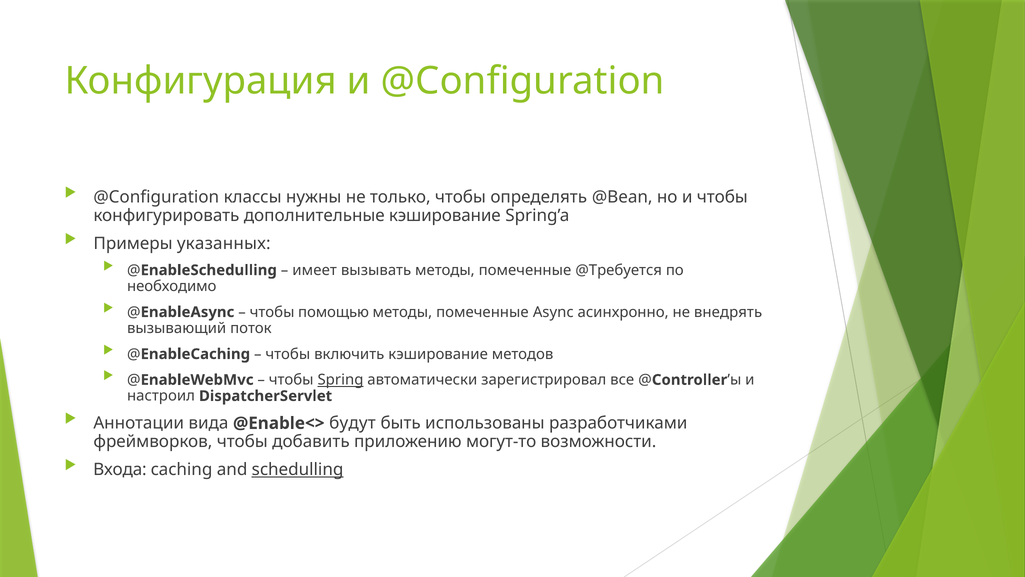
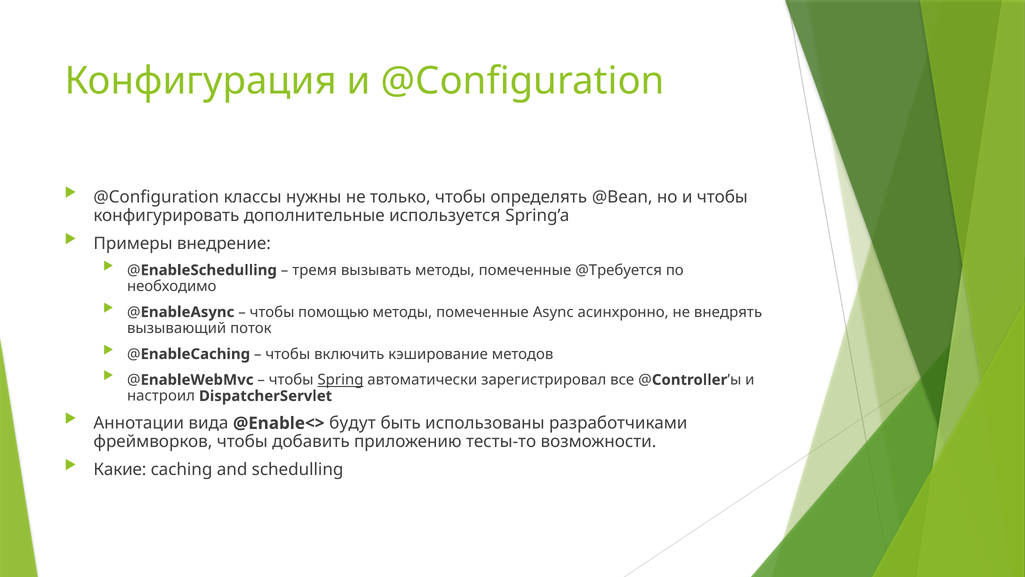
дополнительные кэширование: кэширование -> используется (445, 215)
указанных: указанных -> внедрение (224, 243)
имеет: имеет -> тремя (315, 270)
могут-то: могут-то -> тесты-то (501, 441)
Входа: Входа -> Какие (120, 469)
schedulling underline: present -> none (298, 469)
